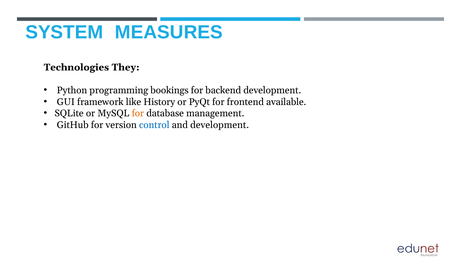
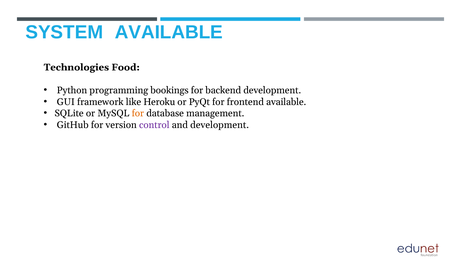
SYSTEM MEASURES: MEASURES -> AVAILABLE (169, 32)
They: They -> Food (126, 67)
History: History -> Heroku (159, 102)
control colour: blue -> purple (154, 125)
